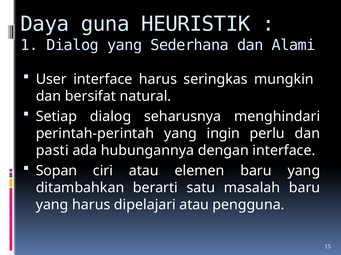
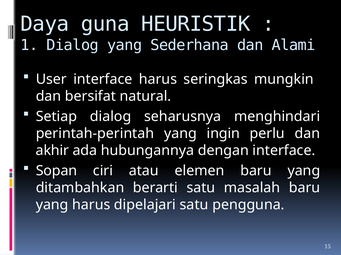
pasti: pasti -> akhir (52, 151)
dipelajari atau: atau -> satu (194, 205)
